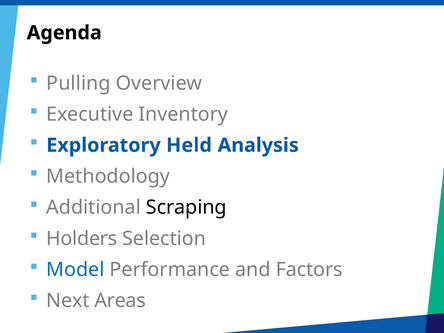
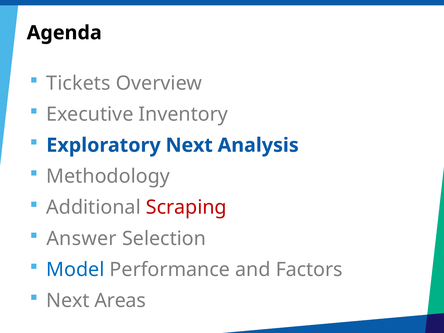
Pulling: Pulling -> Tickets (78, 83)
Exploratory Held: Held -> Next (189, 145)
Scraping colour: black -> red (186, 207)
Holders: Holders -> Answer (82, 238)
